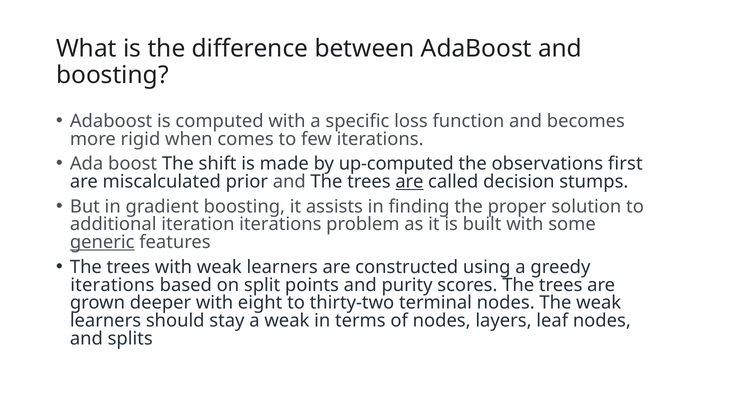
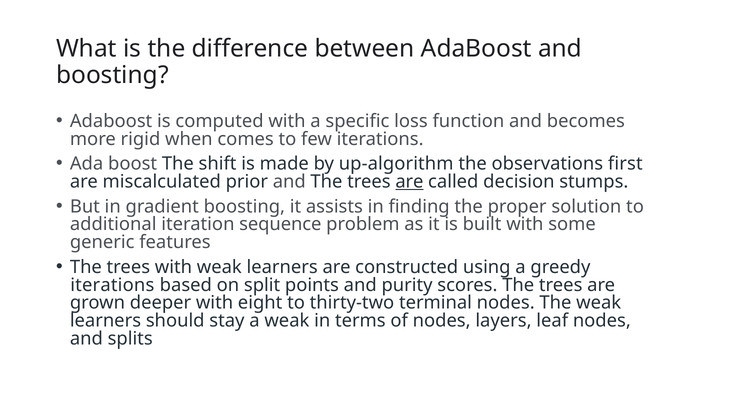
up-computed: up-computed -> up-algorithm (396, 164)
iteration iterations: iterations -> sequence (280, 224)
generic underline: present -> none (102, 242)
